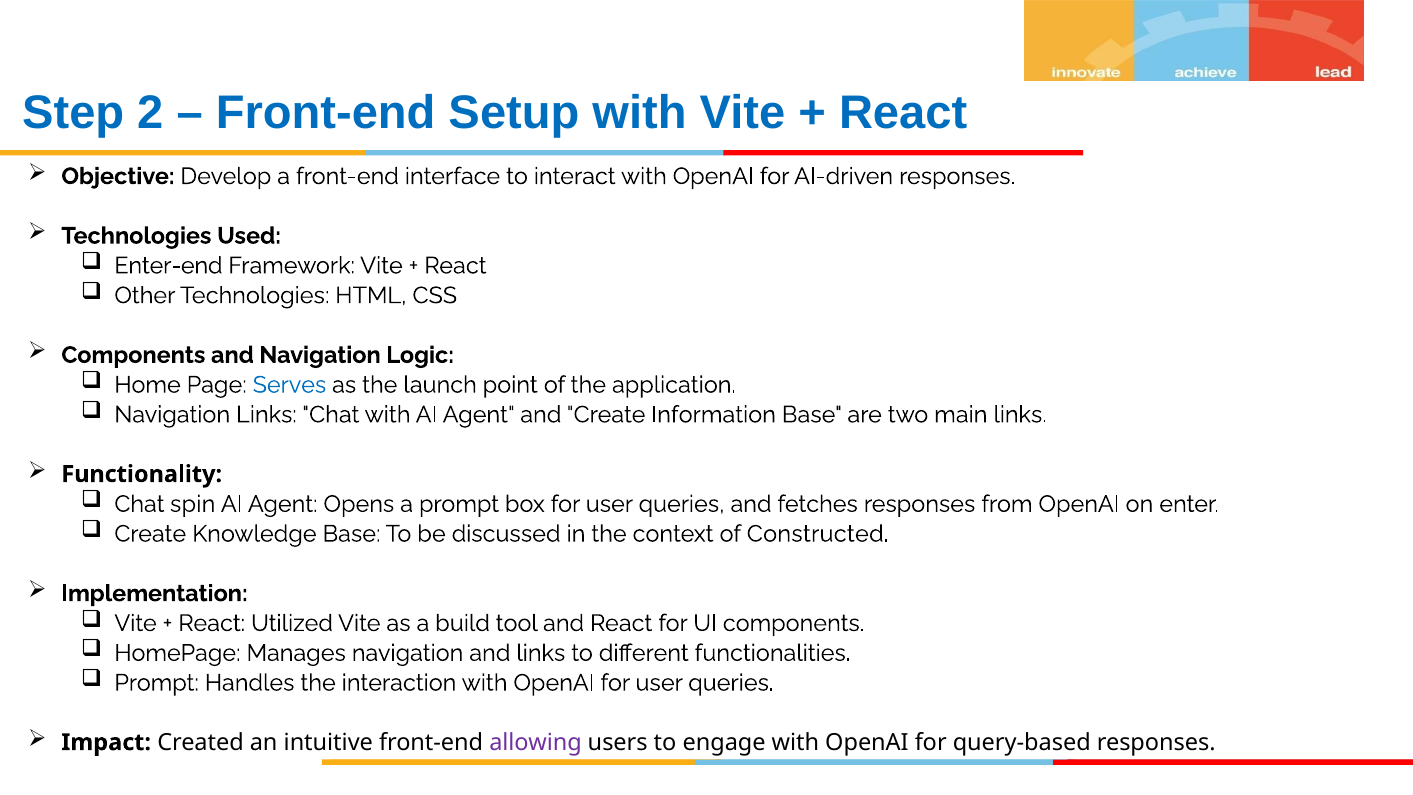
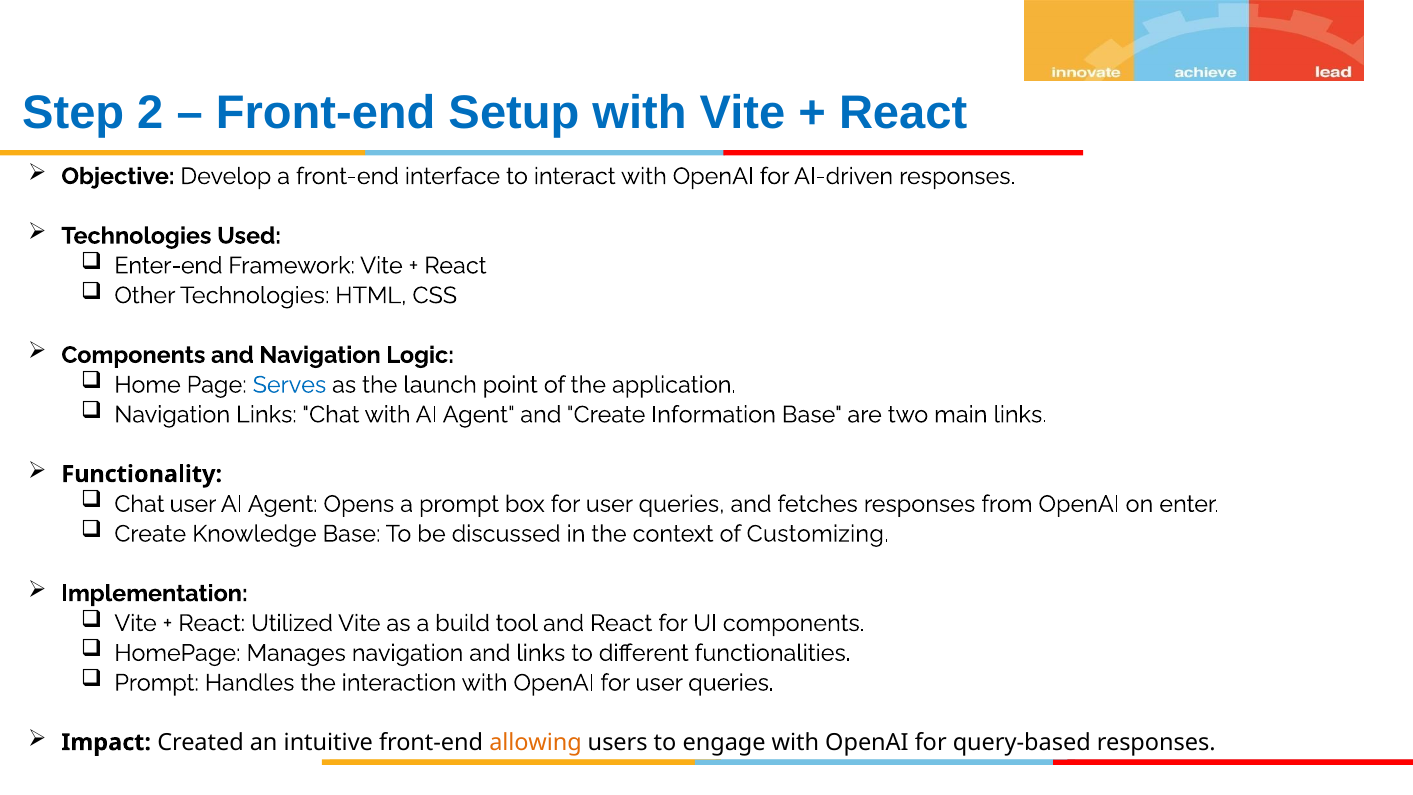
Chat spin: spin -> user (193, 504)
Constructed: Constructed -> Customizing (818, 534)
allowing colour: purple -> orange (536, 742)
